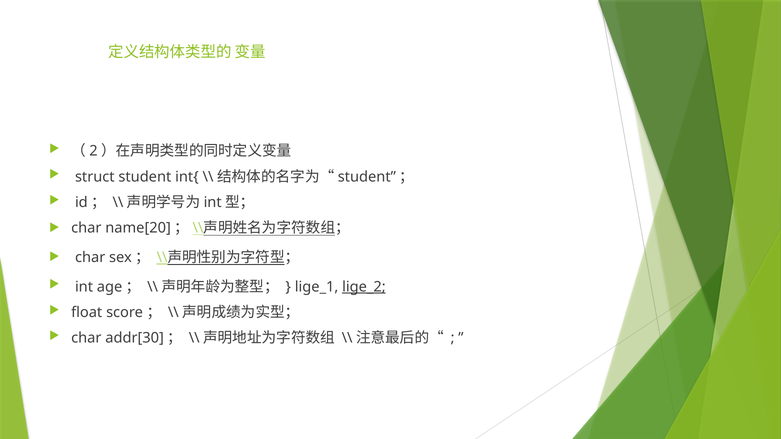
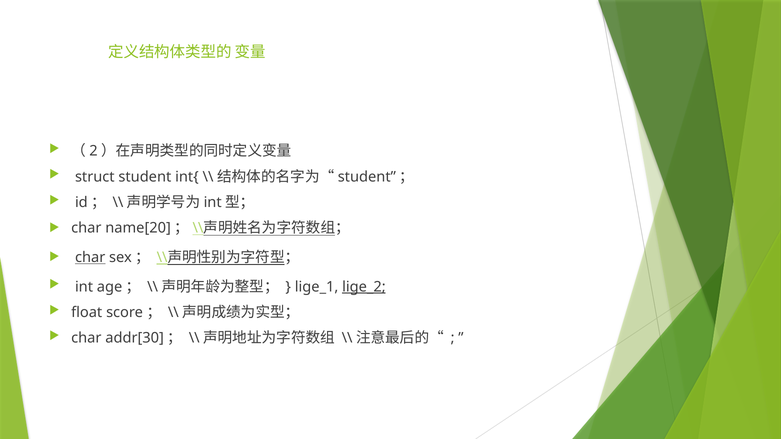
char underline: none -> present (90, 258)
